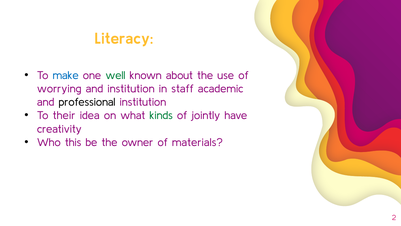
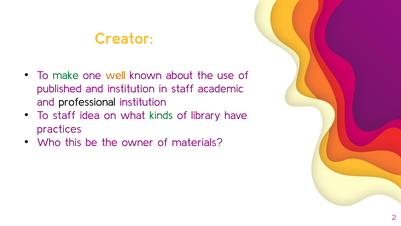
Literacy: Literacy -> Creator (124, 38)
make colour: blue -> green (66, 75)
well colour: green -> orange (115, 75)
worrying: worrying -> published (59, 89)
To their: their -> staff (64, 115)
jointly: jointly -> library (206, 115)
creativity: creativity -> practices (59, 129)
